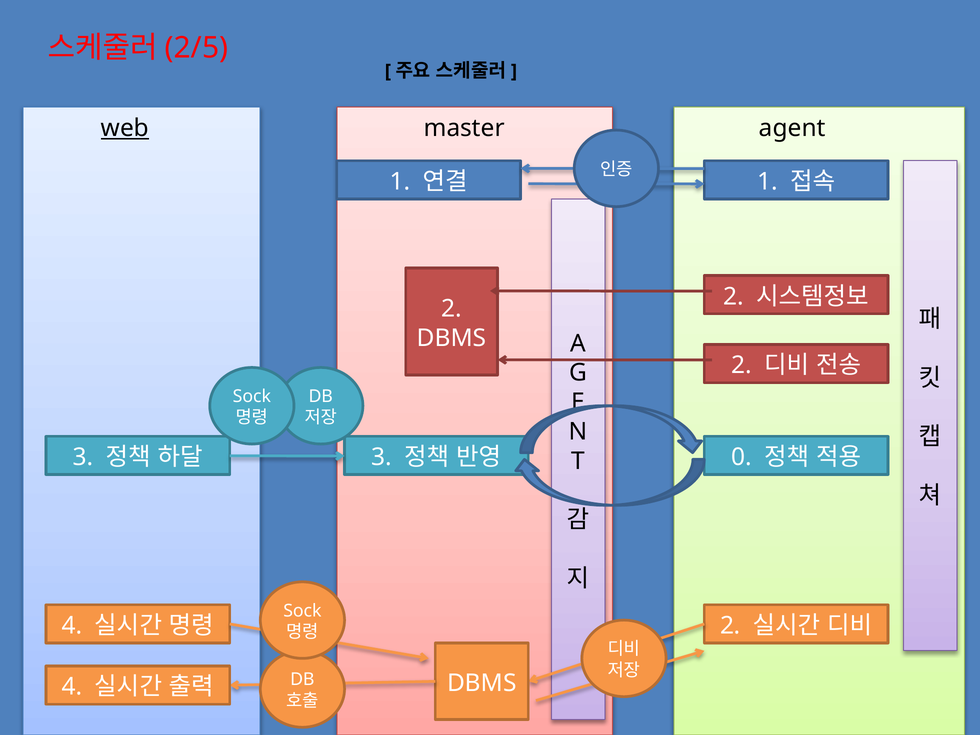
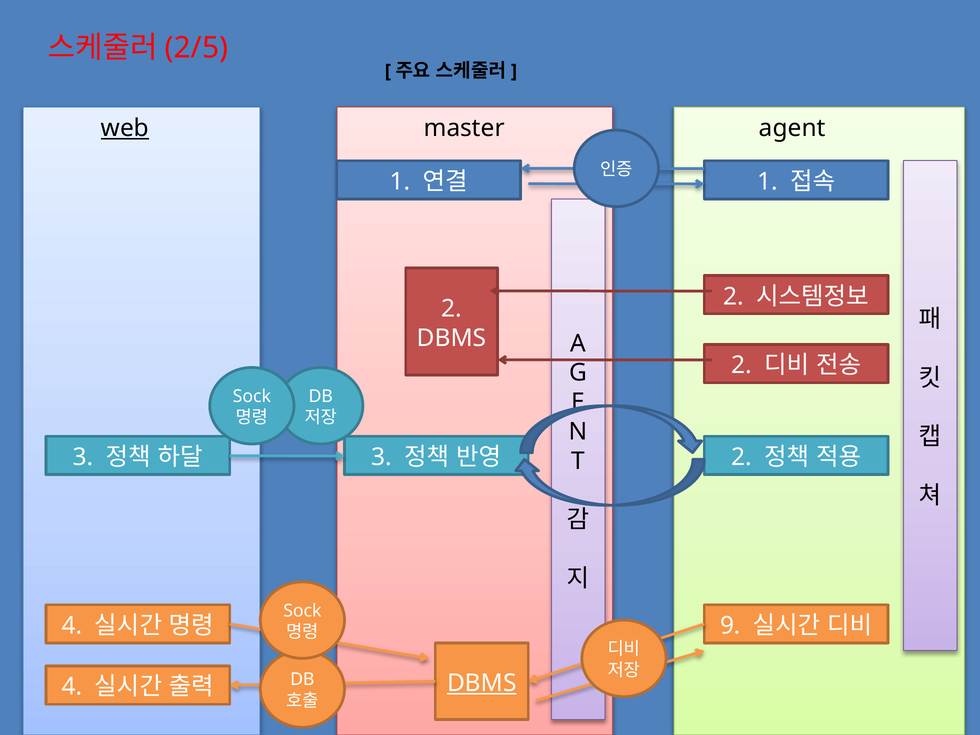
0: 0 -> 2 (742, 457)
2: 2 -> 9 (730, 626)
DBMS underline: none -> present (482, 683)
